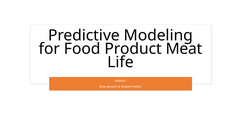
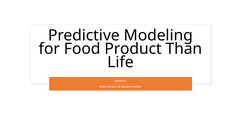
Meat: Meat -> Than (184, 49)
